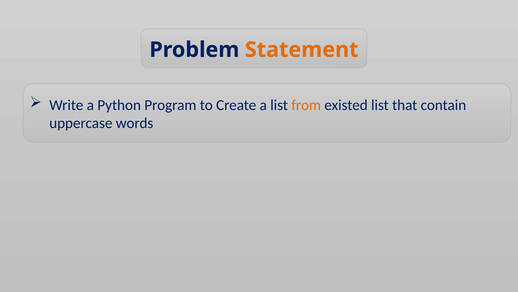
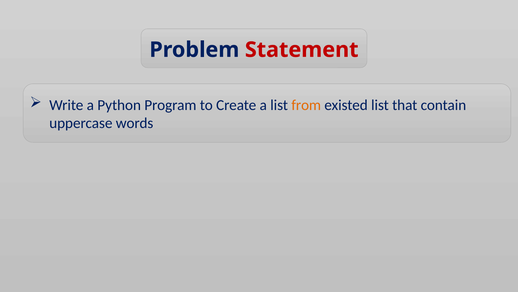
Statement colour: orange -> red (302, 50)
